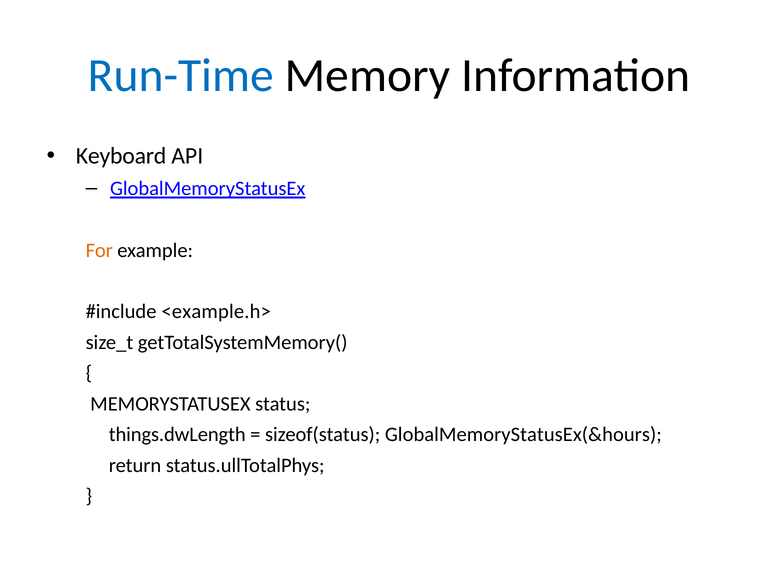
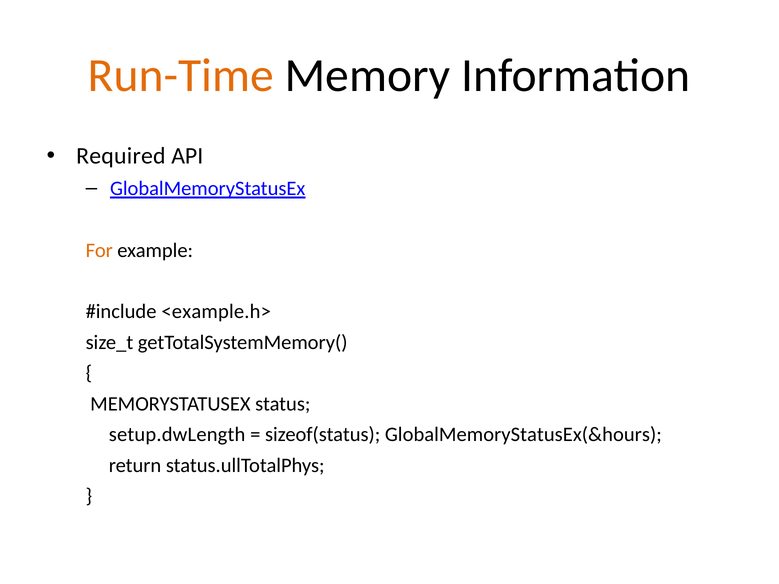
Run-Time colour: blue -> orange (181, 75)
Keyboard: Keyboard -> Required (121, 156)
things.dwLength: things.dwLength -> setup.dwLength (177, 435)
